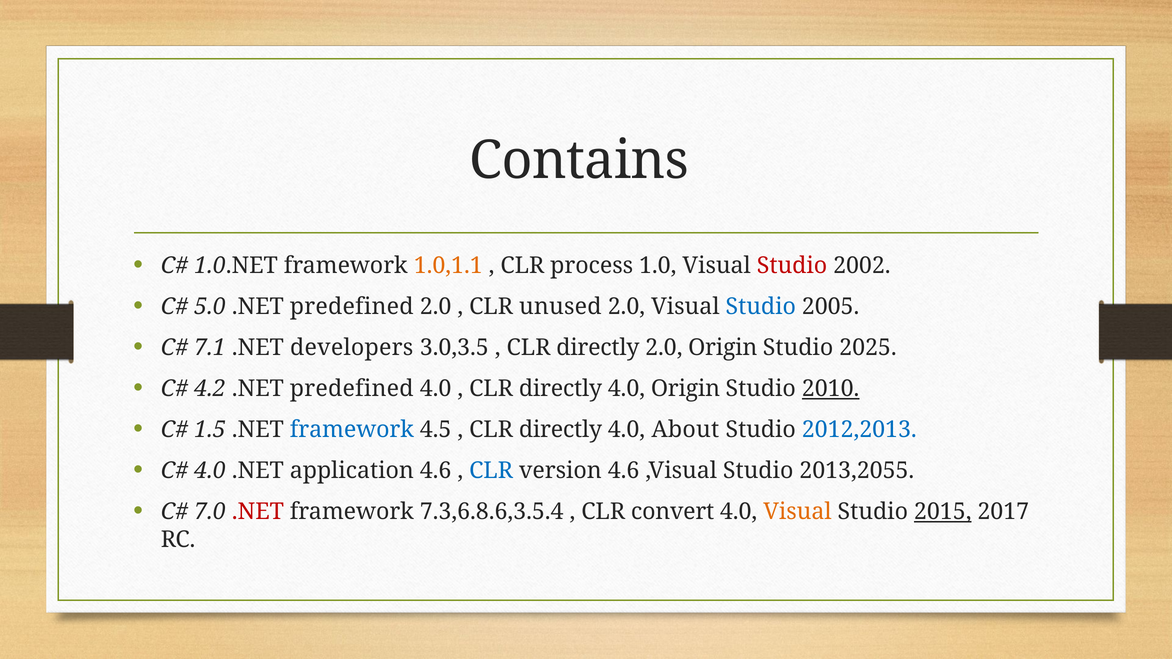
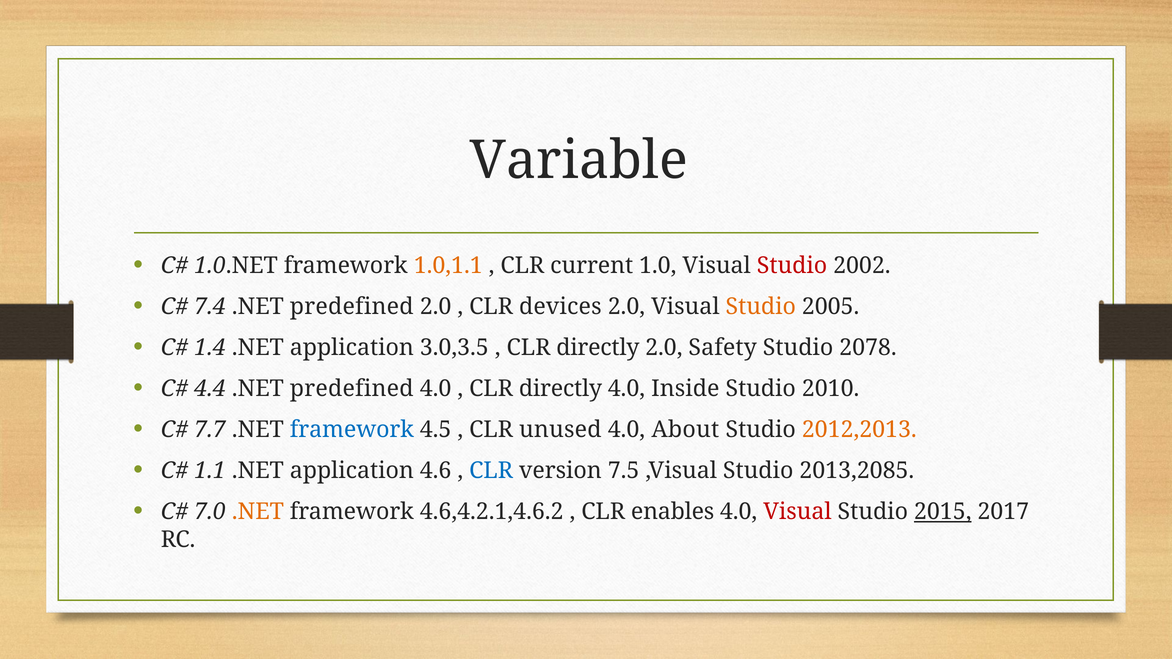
Contains: Contains -> Variable (579, 161)
process: process -> current (592, 266)
5.0: 5.0 -> 7.4 (210, 307)
unused: unused -> devices (560, 307)
Studio colour: blue -> orange (761, 307)
7.1: 7.1 -> 1.4 (210, 348)
developers: developers -> application (352, 348)
2.0 Origin: Origin -> Safety (723, 348)
2025: 2025 -> 2078 (868, 348)
4.2: 4.2 -> 4.4 (210, 389)
4.0 Origin: Origin -> Inside (685, 389)
2010 underline: present -> none (831, 389)
1.5: 1.5 -> 7.7 (210, 430)
directly: directly -> unused (560, 430)
2012,2013 colour: blue -> orange (859, 430)
4.0: 4.0 -> 1.1 (210, 471)
version 4.6: 4.6 -> 7.5 (624, 471)
2013,2055: 2013,2055 -> 2013,2085 (857, 471)
.NET colour: red -> orange (258, 512)
7.3,6.8.6,3.5.4: 7.3,6.8.6,3.5.4 -> 4.6,4.2.1,4.6.2 (492, 512)
convert: convert -> enables (673, 512)
Visual colour: orange -> red (797, 512)
